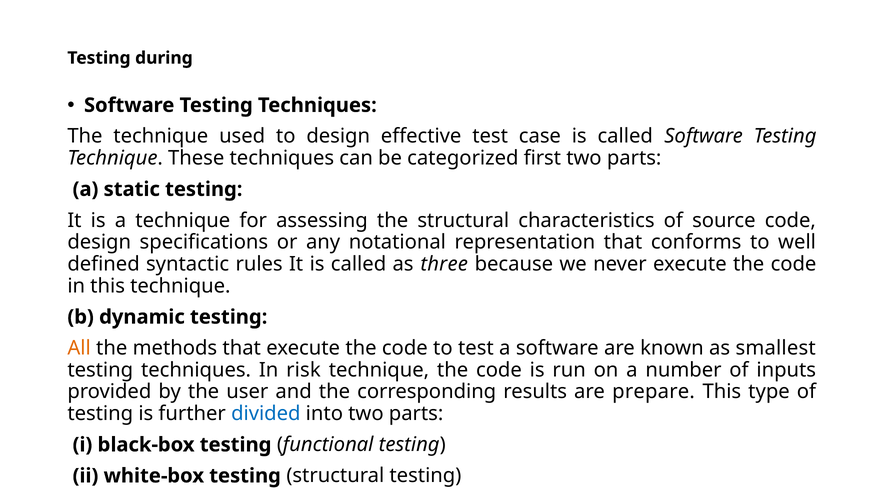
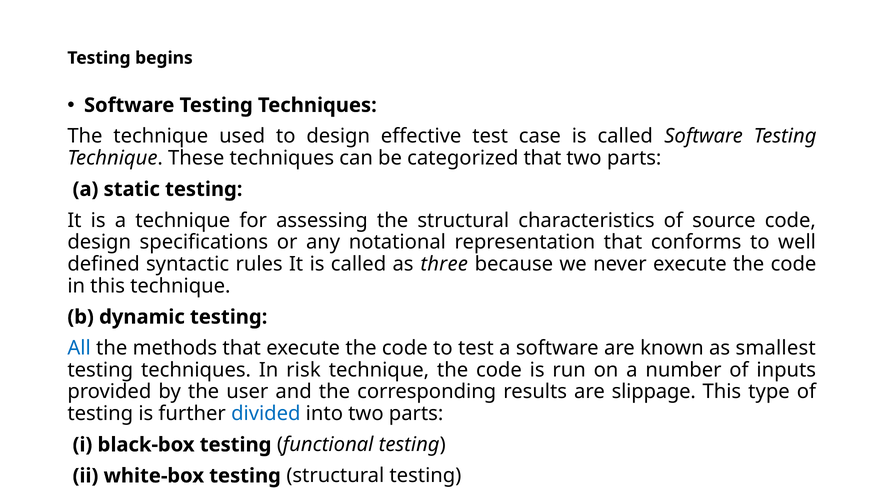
during: during -> begins (164, 58)
categorized first: first -> that (542, 158)
All colour: orange -> blue (79, 348)
prepare: prepare -> slippage (654, 392)
